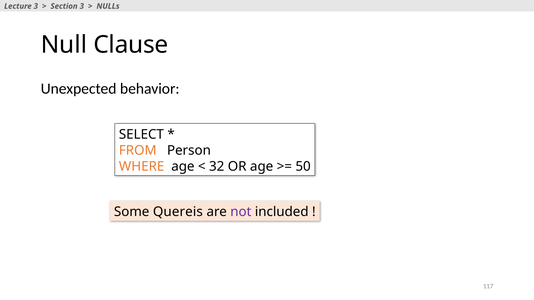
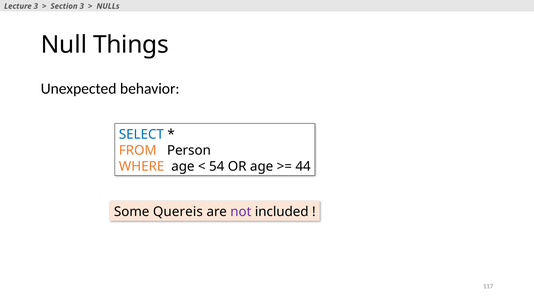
Clause: Clause -> Things (131, 45)
SELECT colour: black -> blue (141, 135)
32: 32 -> 54 (217, 167)
50: 50 -> 44 (303, 167)
